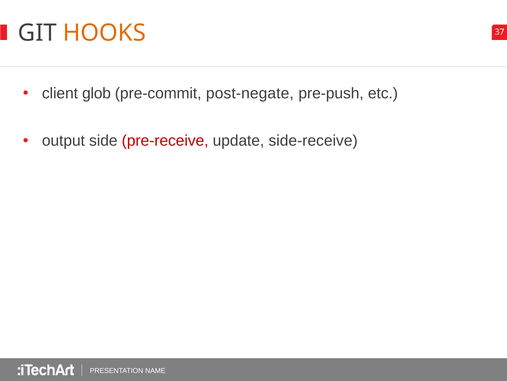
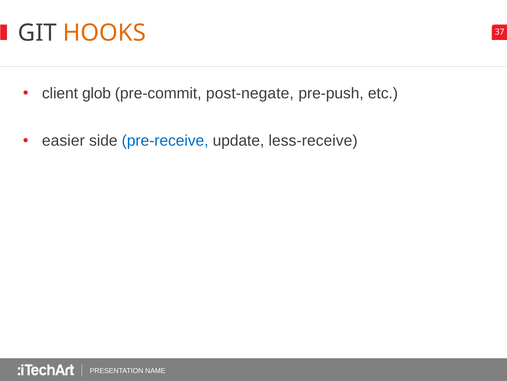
output: output -> easier (63, 141)
pre-receive colour: red -> blue (165, 141)
side-receive: side-receive -> less-receive (313, 141)
